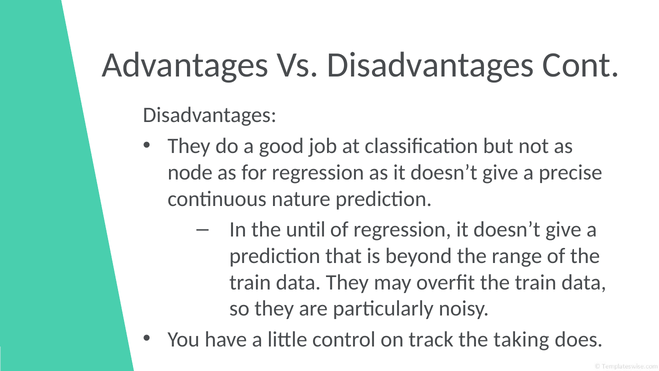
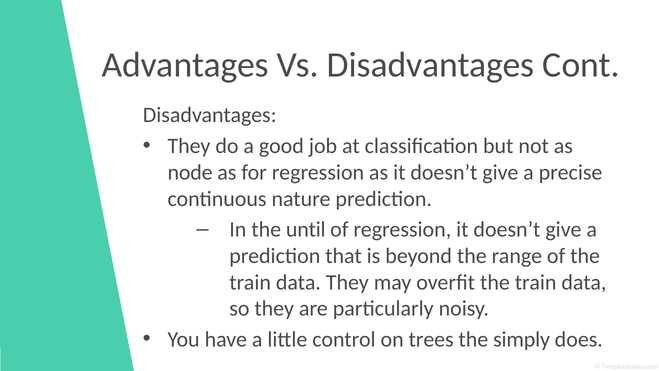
track: track -> trees (431, 339)
taking: taking -> simply (522, 339)
